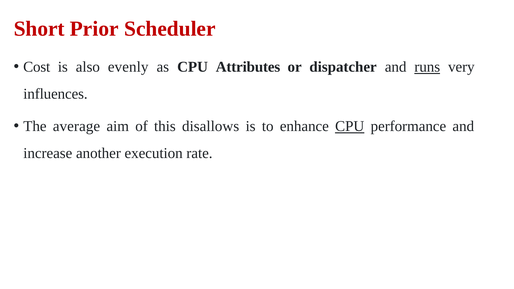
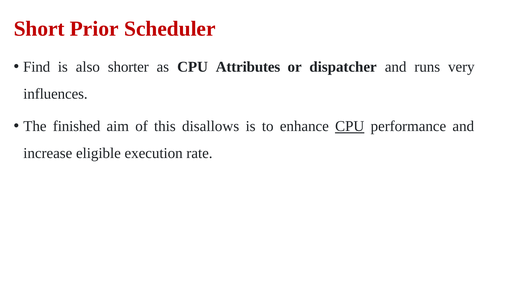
Cost: Cost -> Find (37, 67)
evenly: evenly -> shorter (128, 67)
runs underline: present -> none (427, 67)
average: average -> finished (77, 126)
another: another -> eligible (98, 153)
